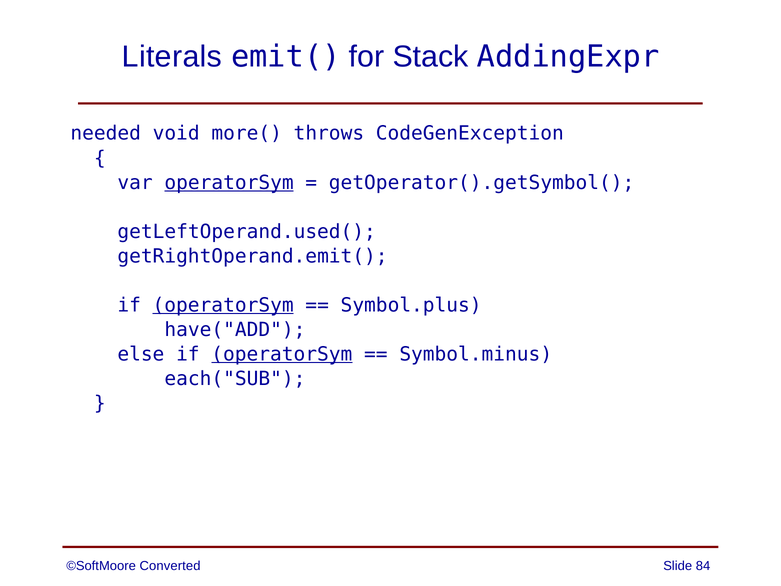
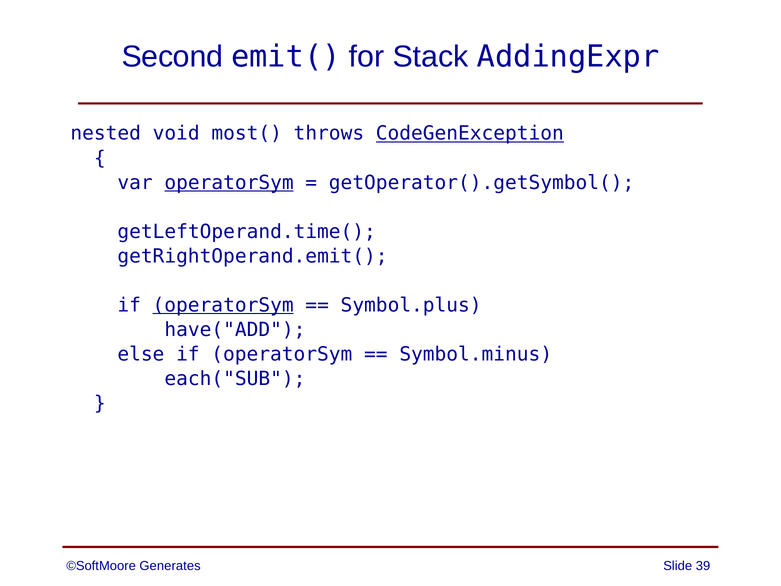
Literals: Literals -> Second (172, 57)
needed: needed -> nested (106, 133)
more(: more( -> most( (247, 133)
CodeGenException underline: none -> present (470, 133)
getLeftOperand.used(: getLeftOperand.used( -> getLeftOperand.time( (247, 232)
operatorSym underline: present -> none (282, 354)
Converted: Converted -> Generates (170, 566)
84: 84 -> 39 (703, 566)
